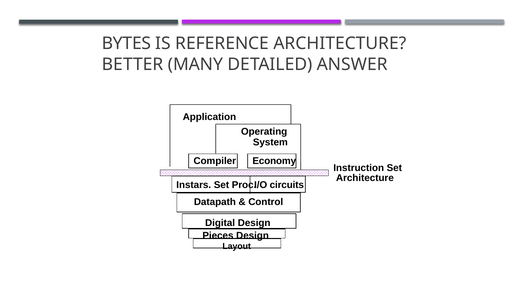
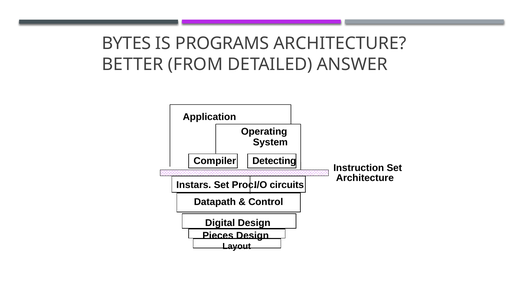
REFERENCE: REFERENCE -> PROGRAMS (222, 43)
MANY: MANY -> FROM (195, 64)
Economy: Economy -> Detecting (274, 161)
